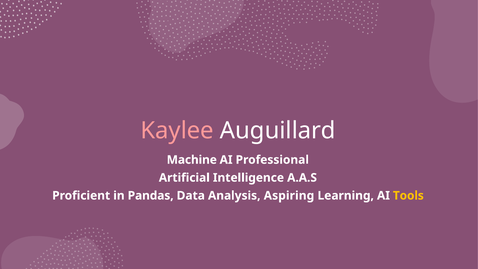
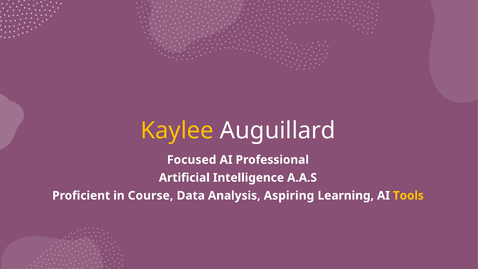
Kaylee colour: pink -> yellow (177, 131)
Machine: Machine -> Focused (192, 160)
Pandas: Pandas -> Course (151, 196)
